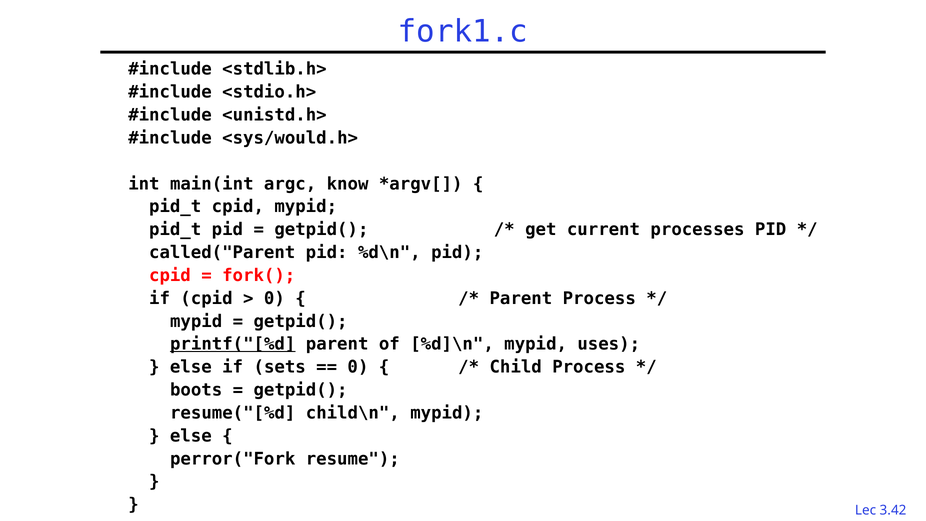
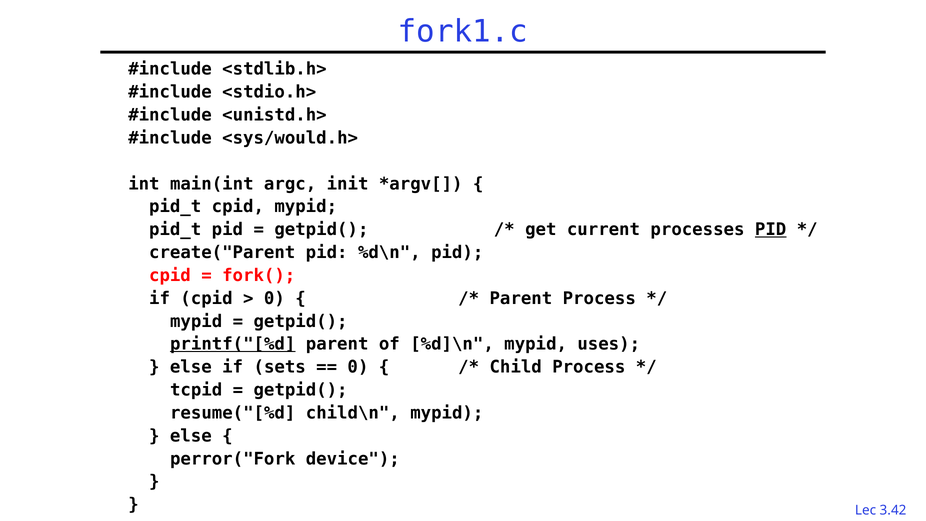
know: know -> init (348, 184)
PID underline: none -> present (771, 230)
called("Parent: called("Parent -> create("Parent (222, 252)
boots: boots -> tcpid (196, 390)
resume: resume -> device (353, 459)
